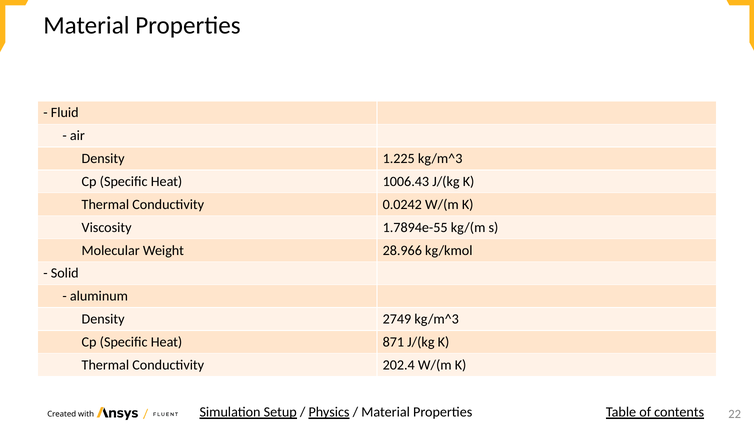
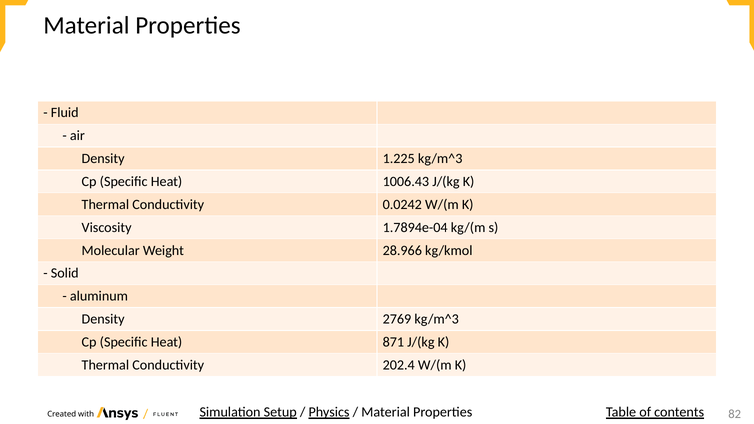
1.7894e-55: 1.7894e-55 -> 1.7894e-04 (415, 228)
2749: 2749 -> 2769 (397, 319)
22: 22 -> 82 (735, 414)
